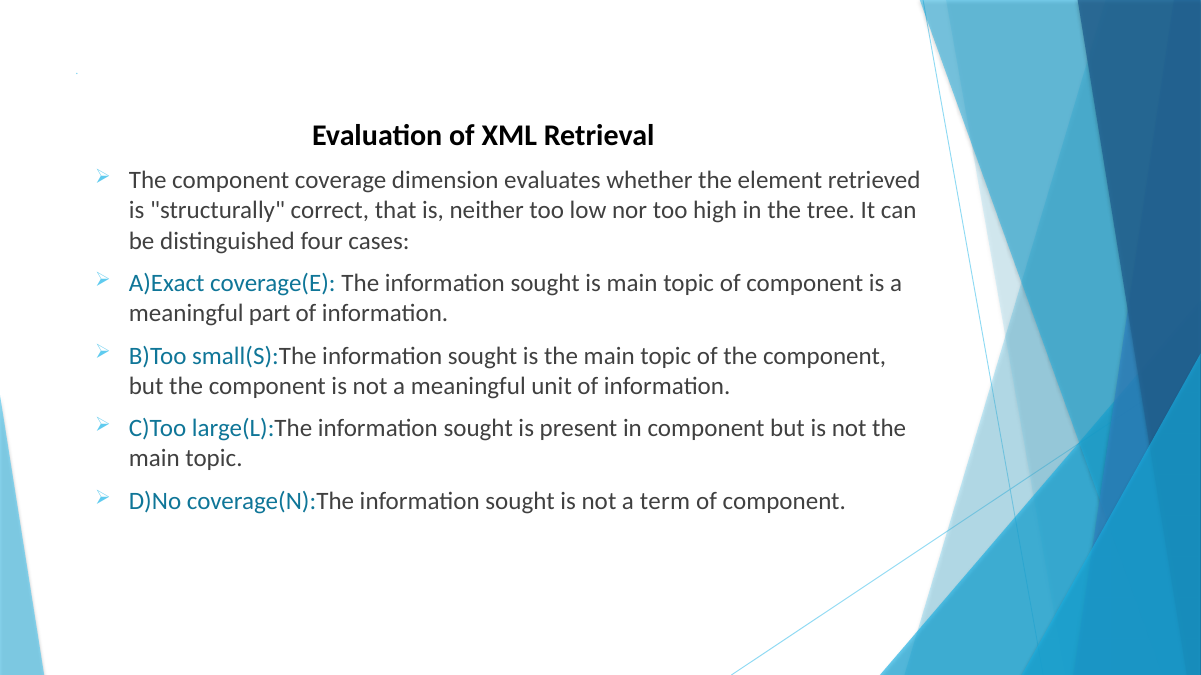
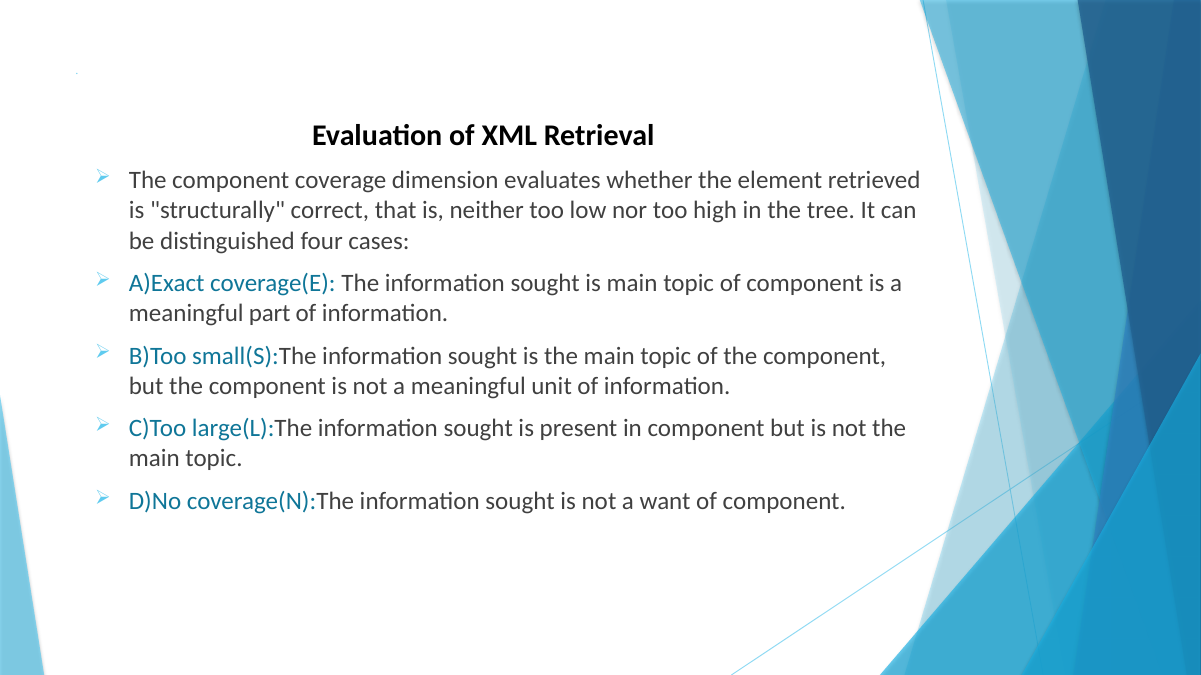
term: term -> want (665, 502)
